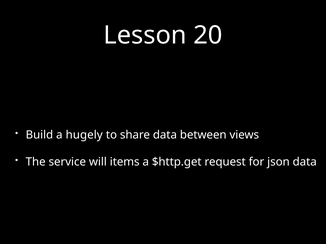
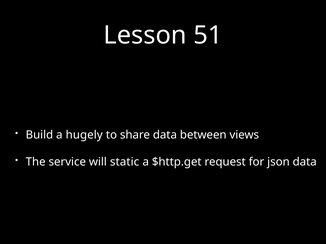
20: 20 -> 51 (208, 35)
items: items -> static (125, 162)
